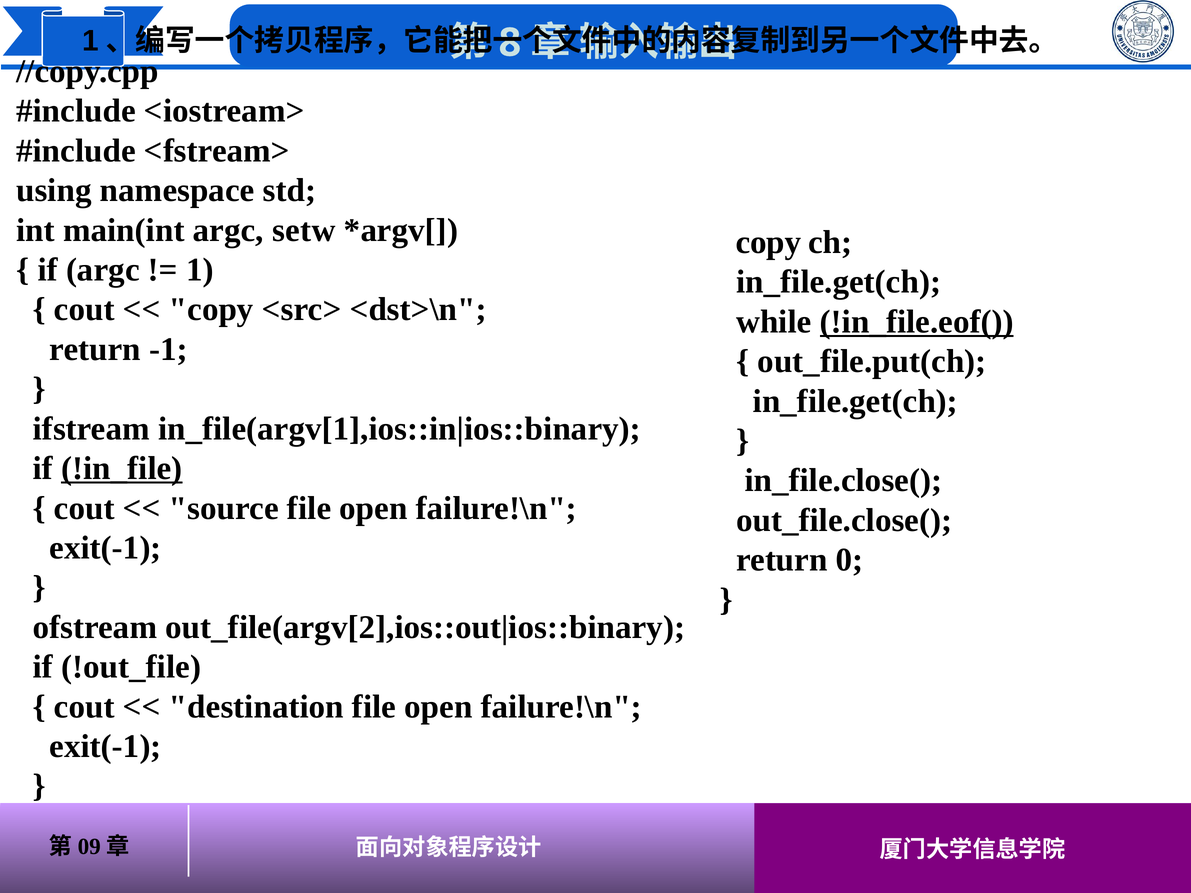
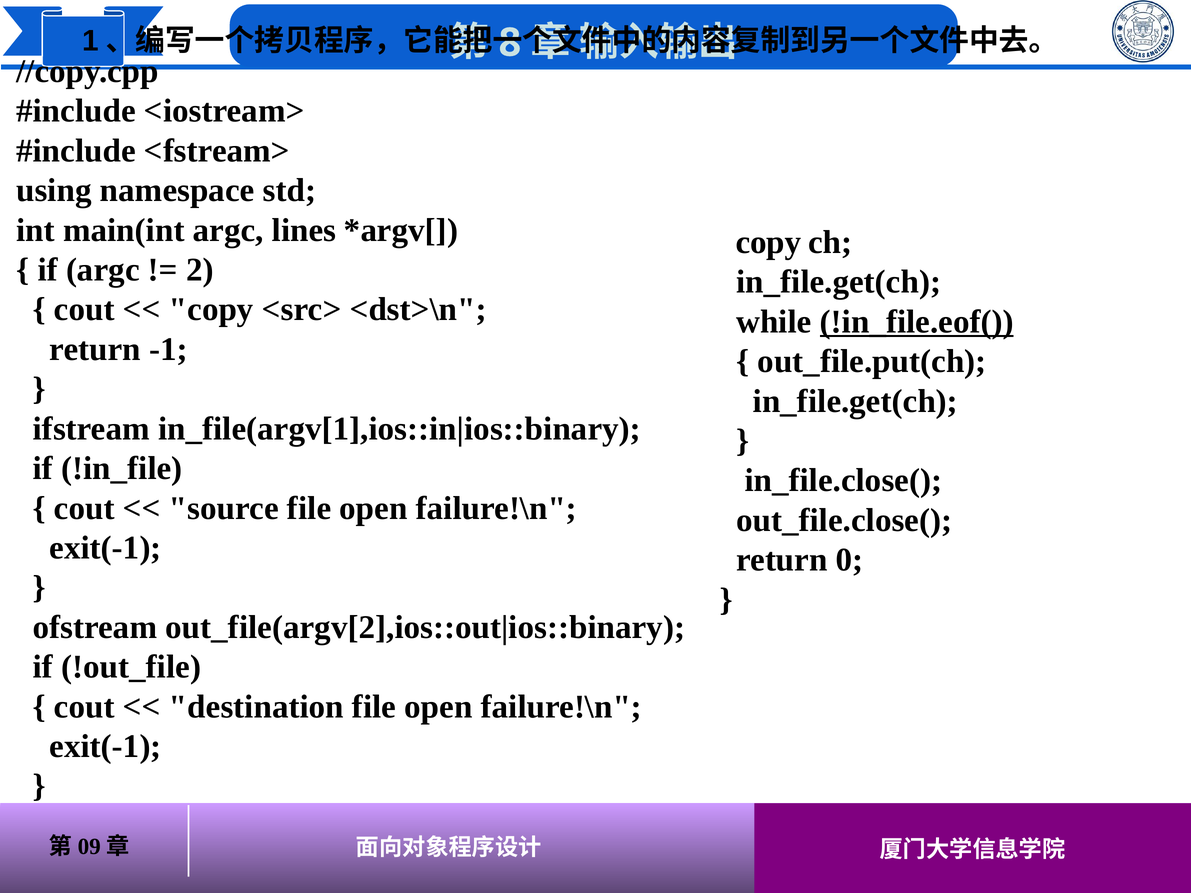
setw: setw -> lines (304, 230)
1: 1 -> 2 (200, 270)
!in_file underline: present -> none (122, 469)
